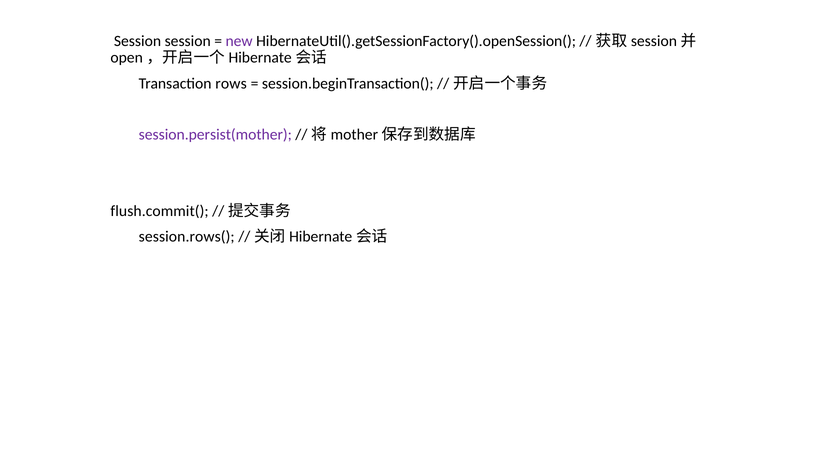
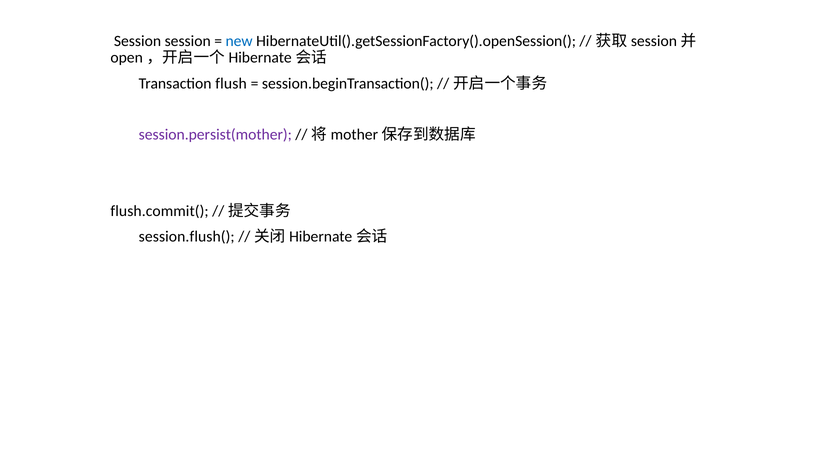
new colour: purple -> blue (239, 41)
rows: rows -> flush (231, 83)
session.rows(: session.rows( -> session.flush( (187, 237)
